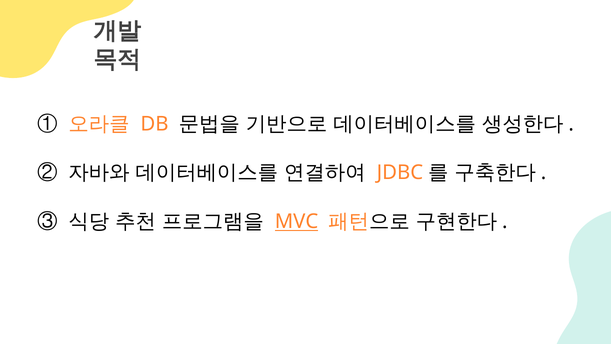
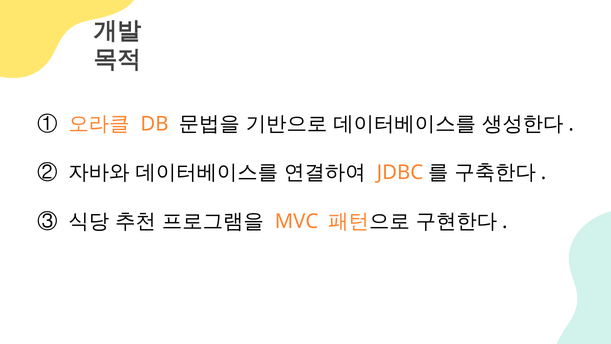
MVC underline: present -> none (297, 221)
